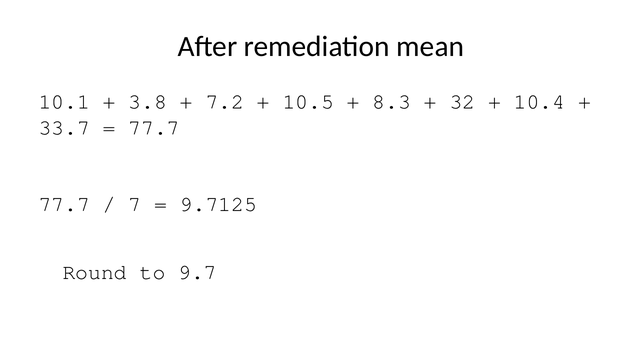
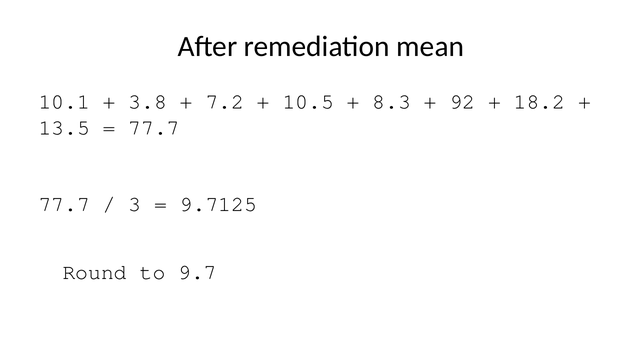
32: 32 -> 92 (462, 102)
10.4: 10.4 -> 18.2 (539, 102)
33.7: 33.7 -> 13.5 (64, 128)
7: 7 -> 3 (135, 204)
